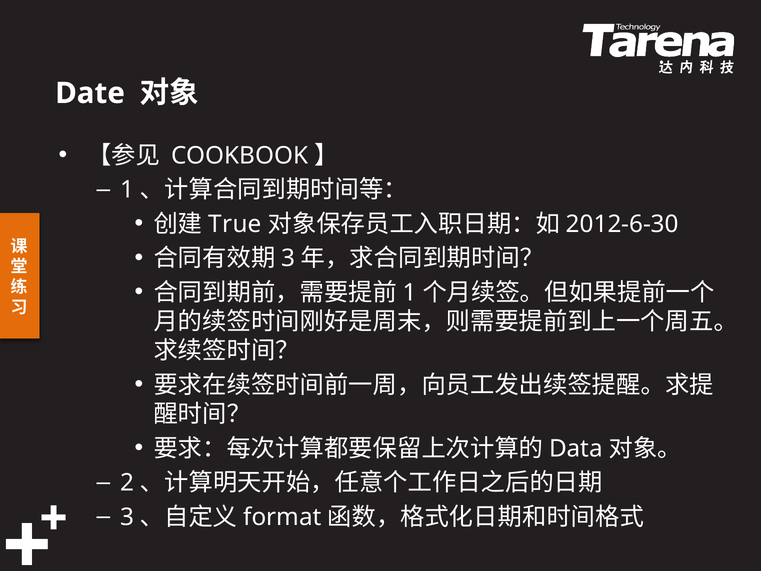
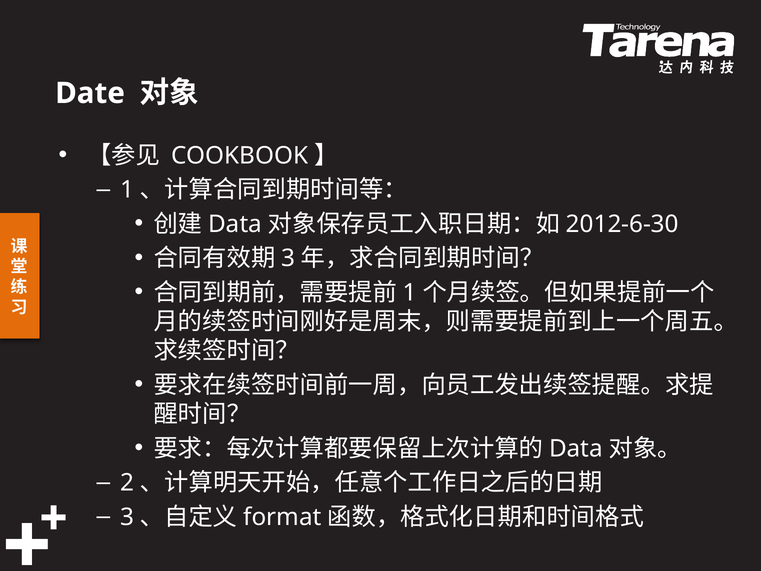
True: True -> Data (235, 224)
